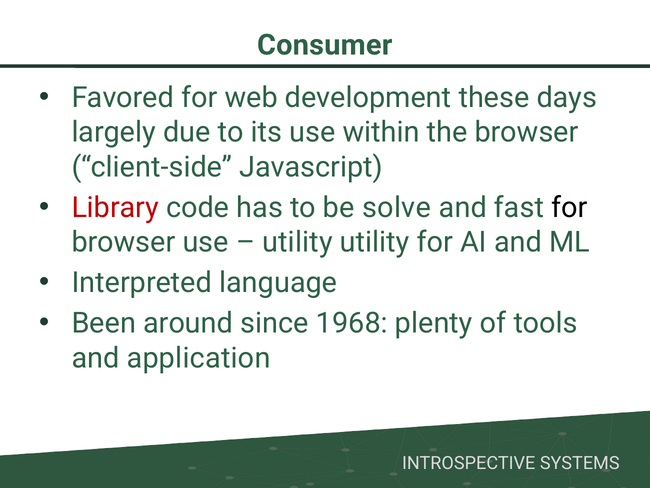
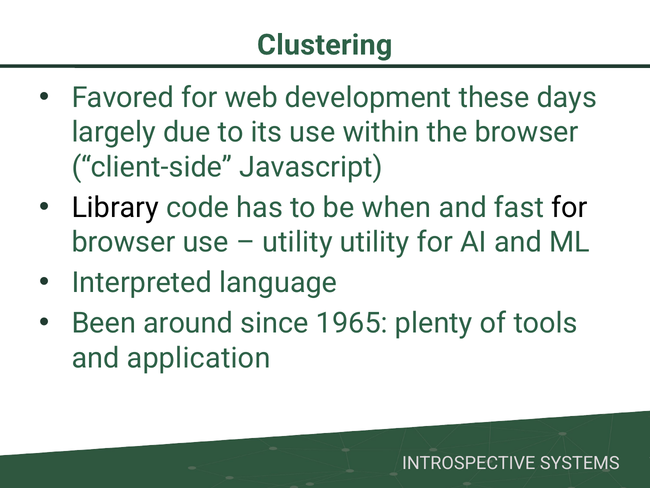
Consumer: Consumer -> Clustering (325, 45)
Library colour: red -> black (115, 207)
solve: solve -> when (397, 207)
1968: 1968 -> 1965 (352, 323)
